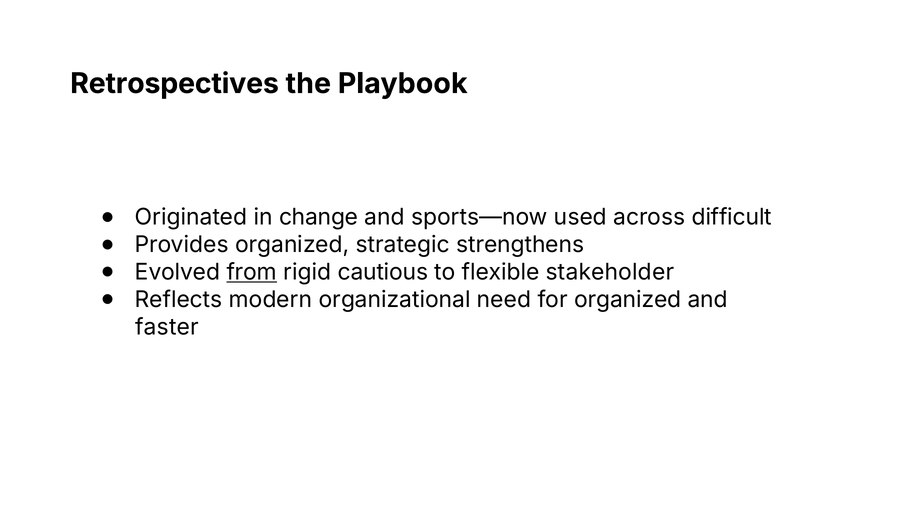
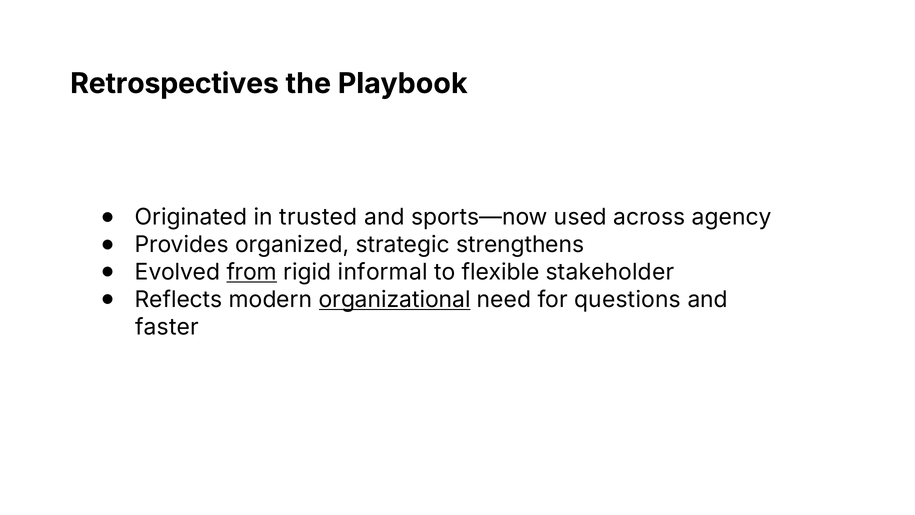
change: change -> trusted (318, 217)
difficult: difficult -> agency (732, 217)
cautious: cautious -> informal (383, 272)
organizational underline: none -> present (395, 299)
for organized: organized -> questions (628, 299)
